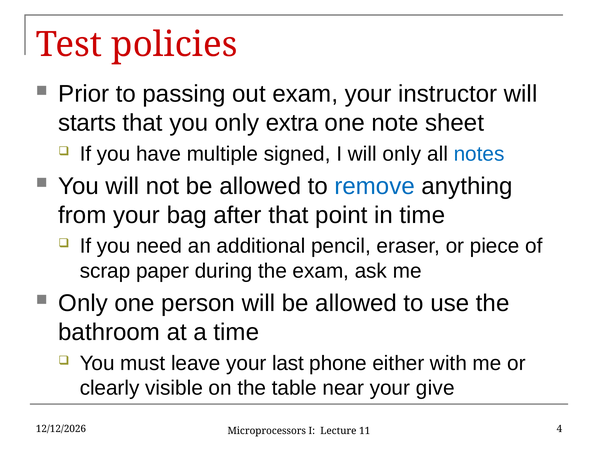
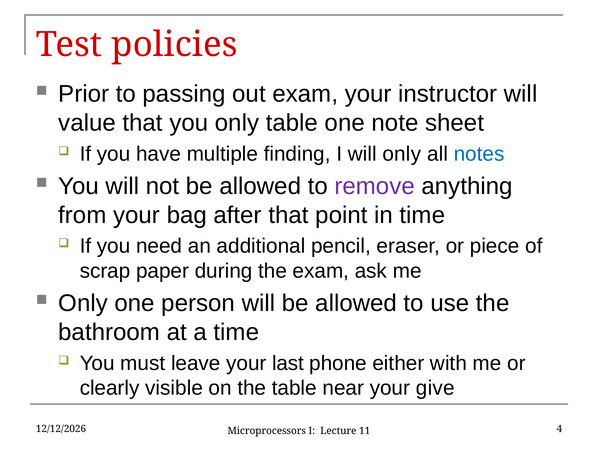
starts: starts -> value (87, 123)
only extra: extra -> table (292, 123)
signed: signed -> finding (297, 154)
remove colour: blue -> purple (375, 186)
